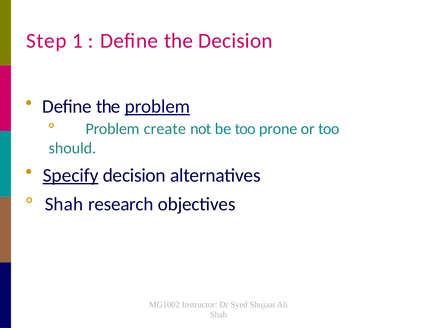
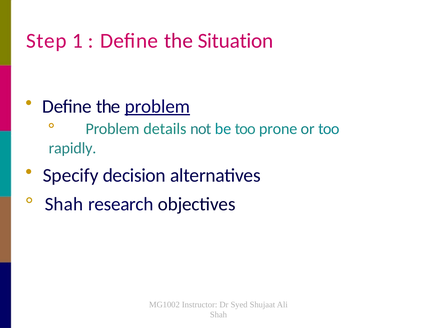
the Decision: Decision -> Situation (236, 41)
create: create -> details (165, 129)
should: should -> rapidly (72, 148)
Specify underline: present -> none (71, 175)
